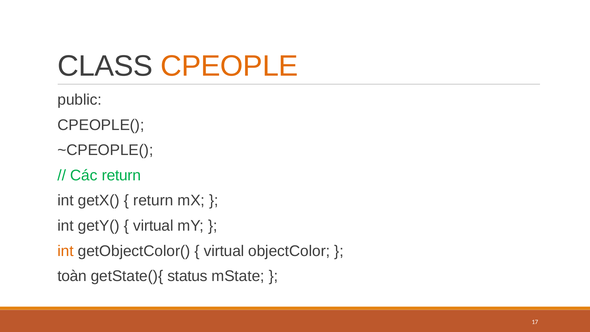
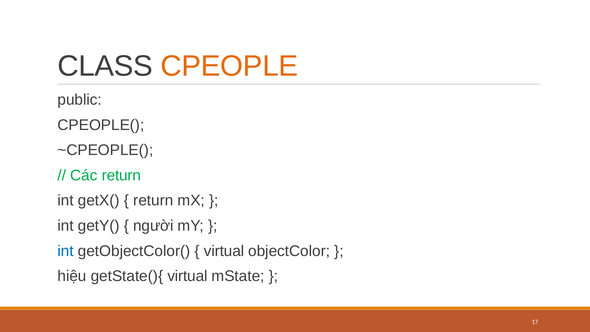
virtual: virtual -> người (153, 226)
int colour: orange -> blue (66, 251)
toàn: toàn -> hiệu (72, 276)
getState(){ status: status -> virtual (187, 276)
